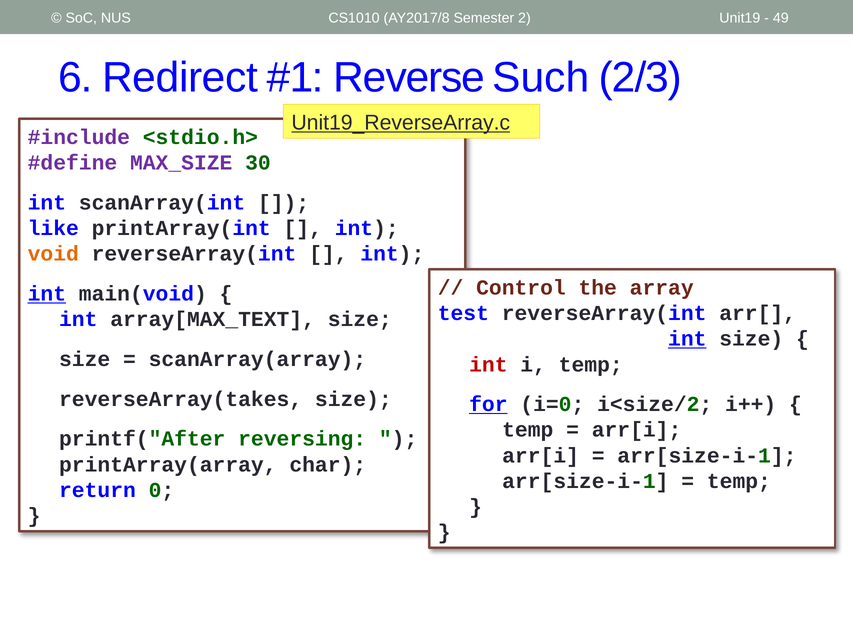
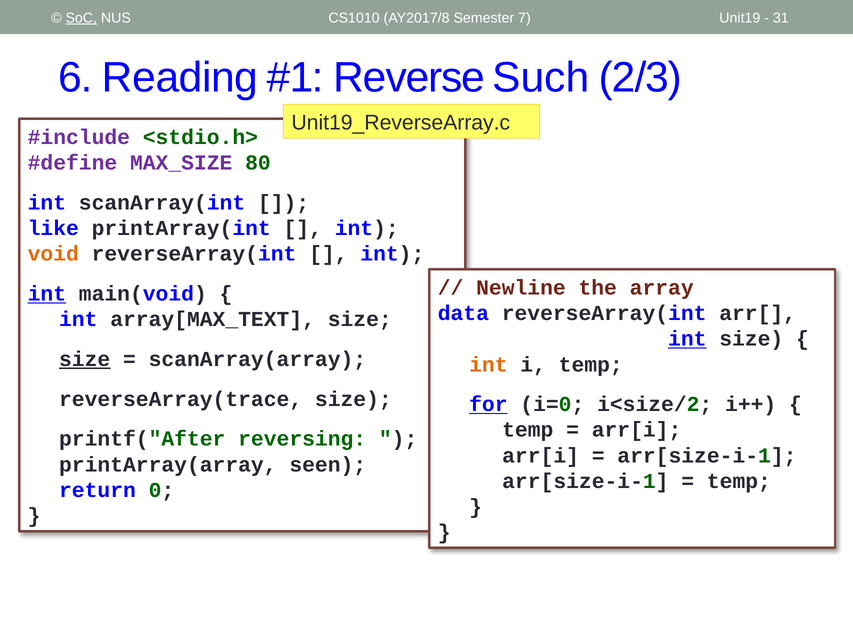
SoC underline: none -> present (81, 18)
2: 2 -> 7 (524, 18)
49: 49 -> 31 (781, 18)
Redirect: Redirect -> Reading (180, 78)
Unit19_ReverseArray.c underline: present -> none (401, 123)
30: 30 -> 80 (258, 163)
Control: Control -> Newline (521, 288)
test: test -> data (463, 313)
size underline: none -> present (85, 359)
int colour: red -> orange (488, 364)
reverseArray(takes: reverseArray(takes -> reverseArray(trace (181, 399)
char: char -> seen (328, 464)
